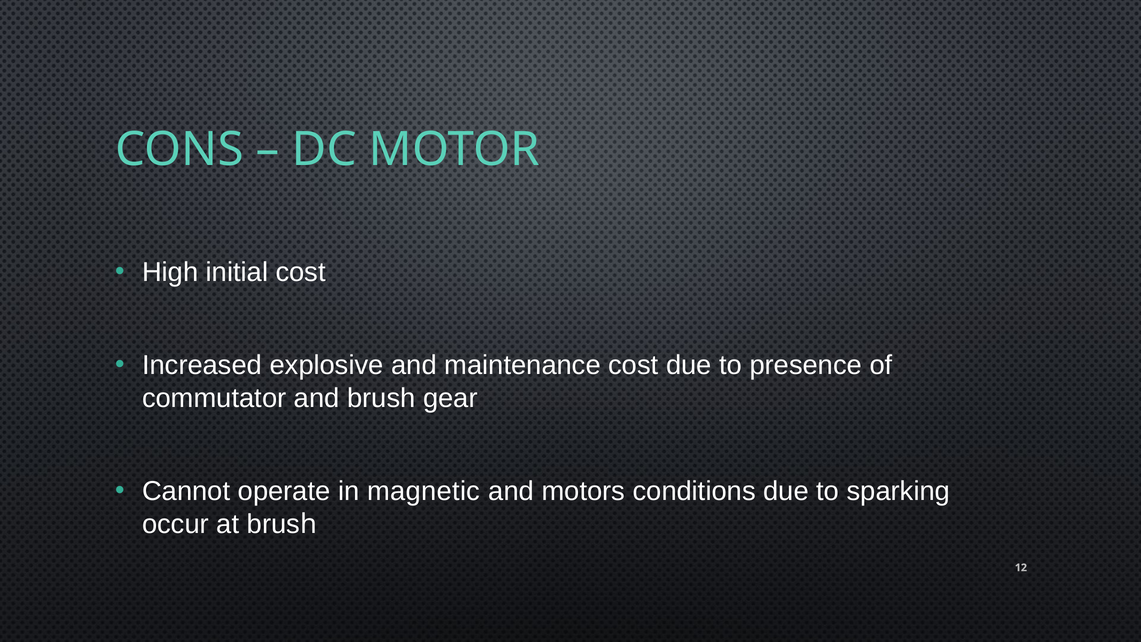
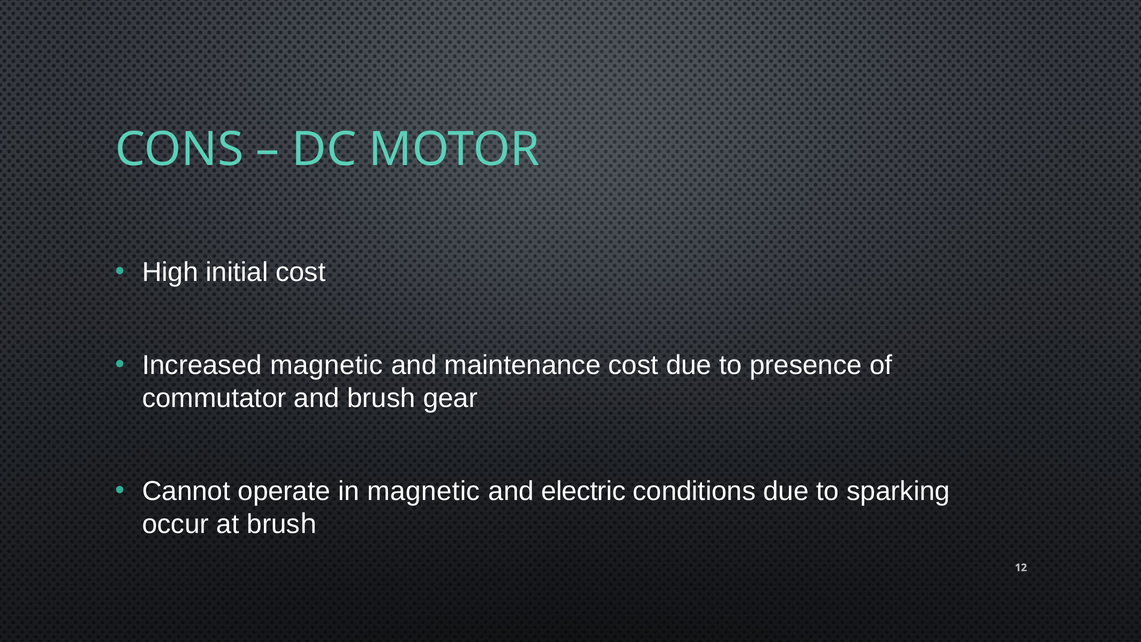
Increased explosive: explosive -> magnetic (326, 365)
motors: motors -> electric (583, 491)
